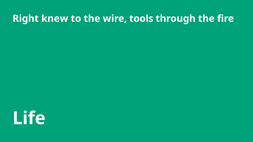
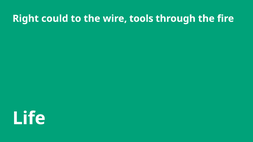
knew: knew -> could (55, 19)
